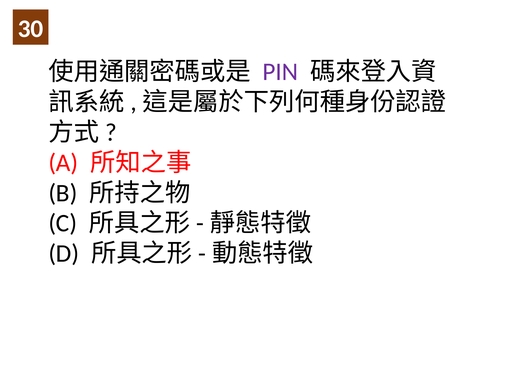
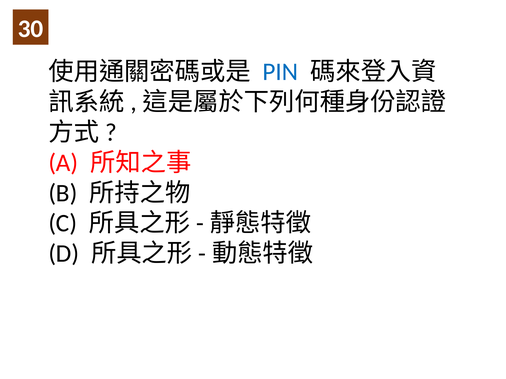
PIN colour: purple -> blue (280, 72)
